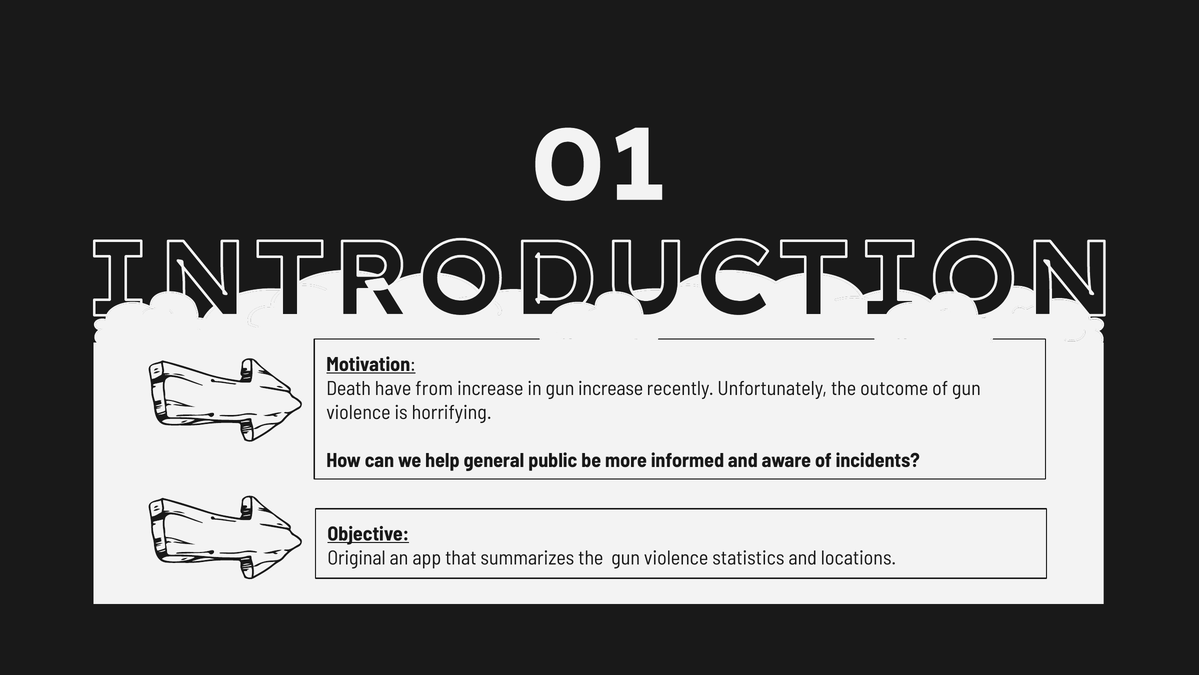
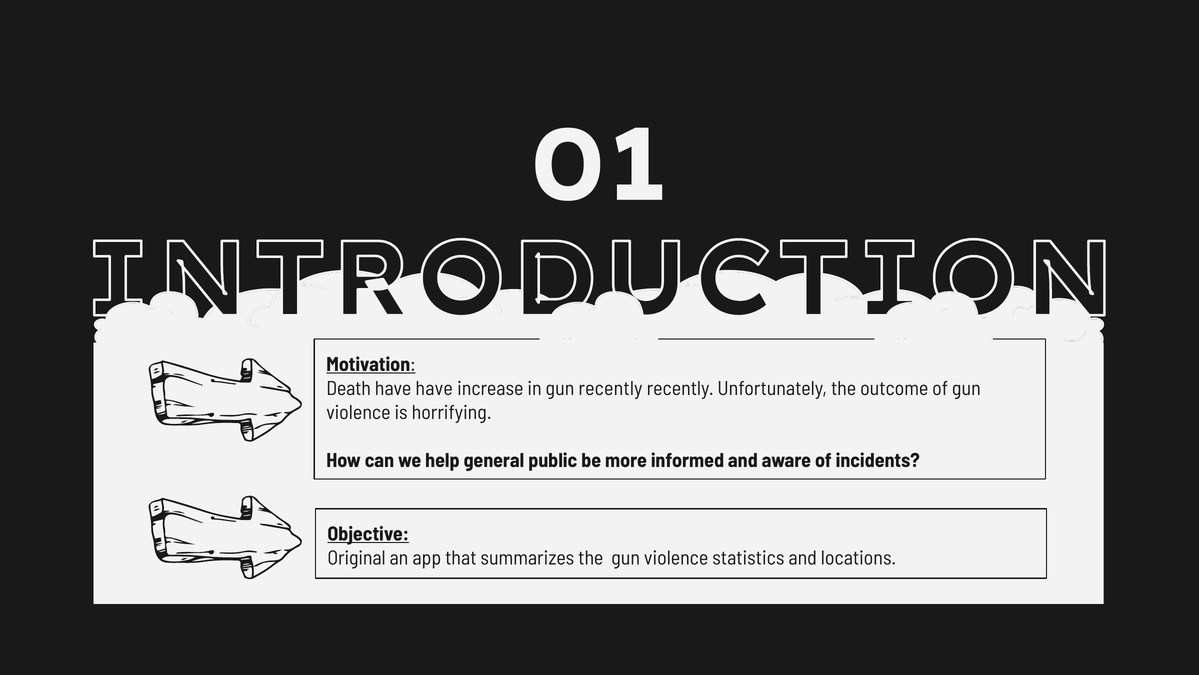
have from: from -> have (434, 388)
gun increase: increase -> recently (610, 388)
